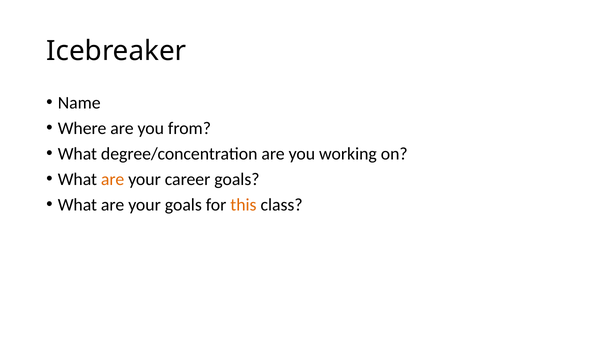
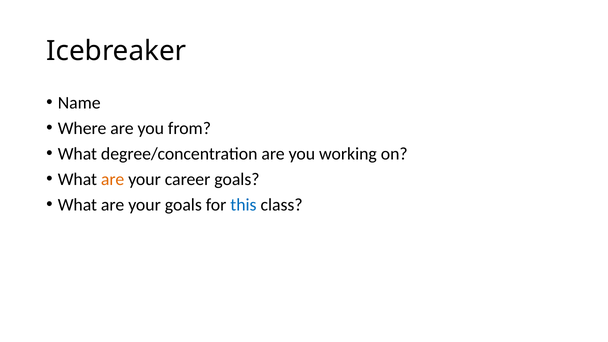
this colour: orange -> blue (243, 205)
